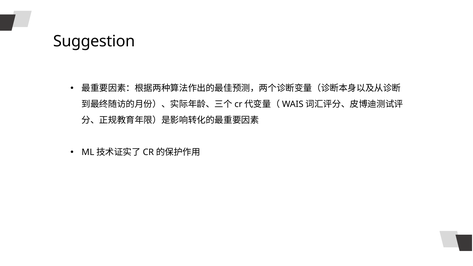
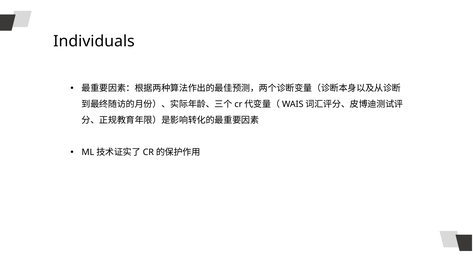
Suggestion: Suggestion -> Individuals (94, 41)
